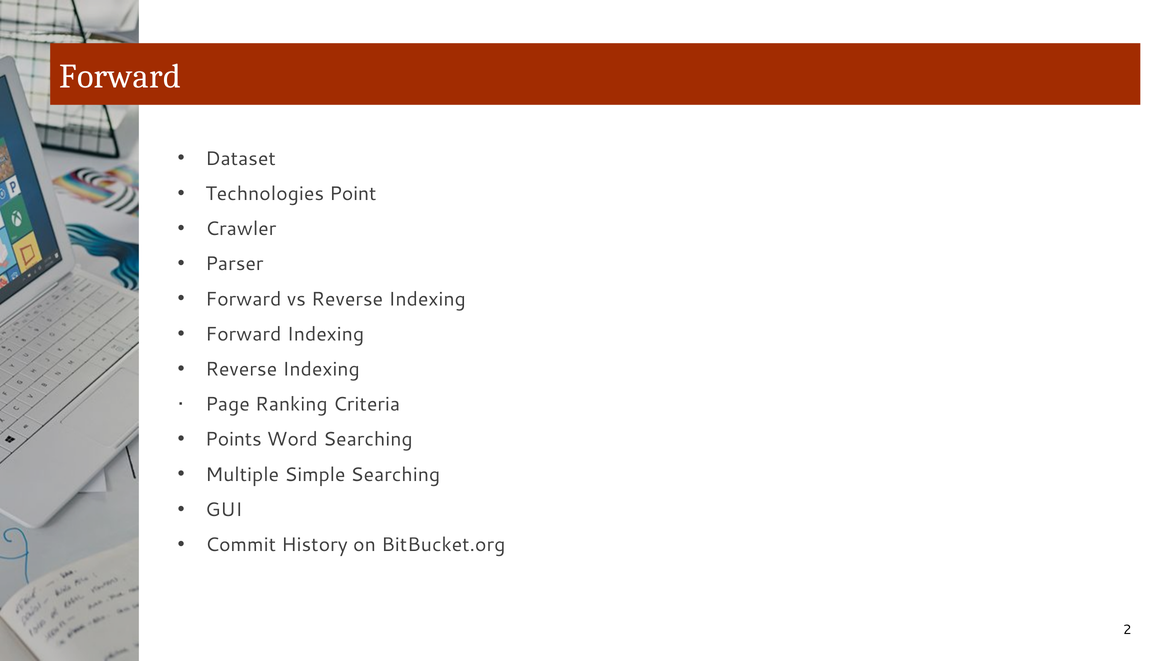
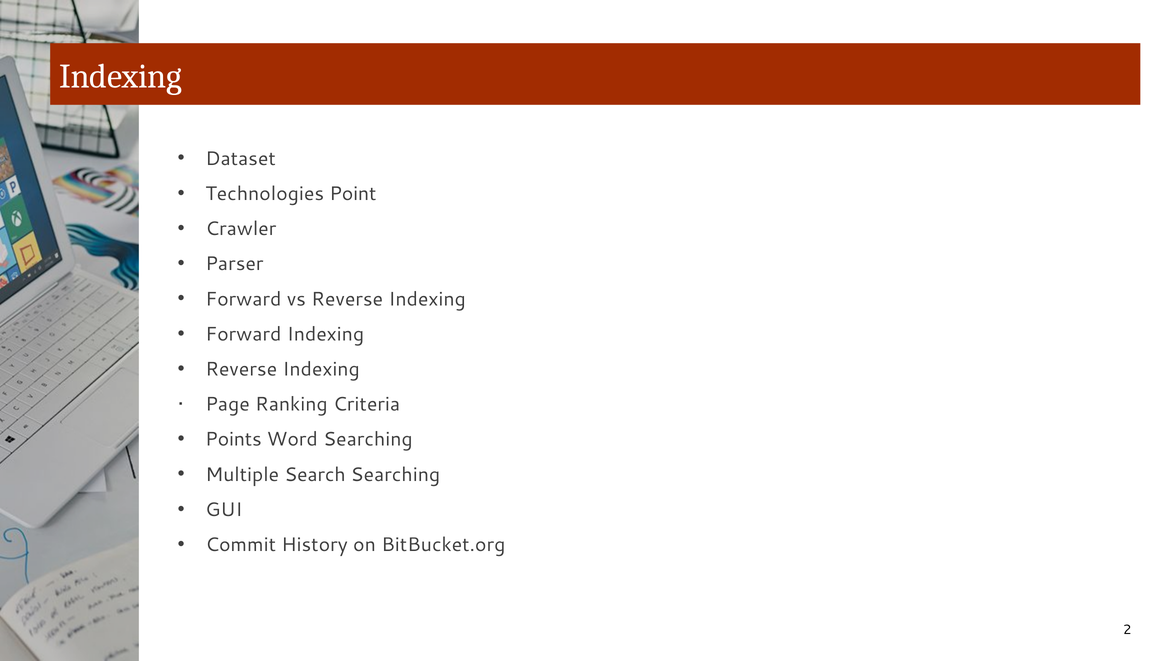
Forward: Forward -> Indexing (121, 76)
Simple: Simple -> Search (315, 475)
